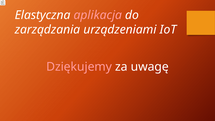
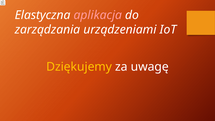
Dziękujemy colour: pink -> yellow (79, 67)
